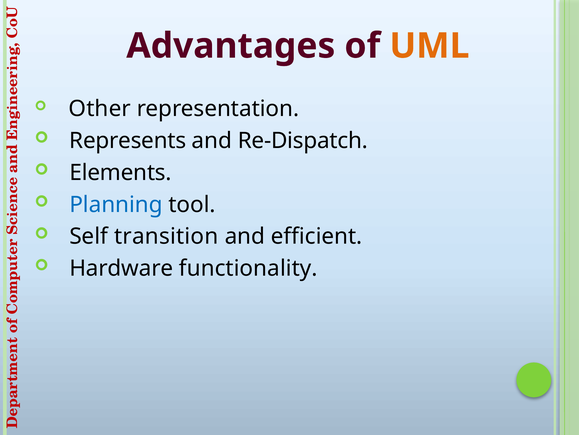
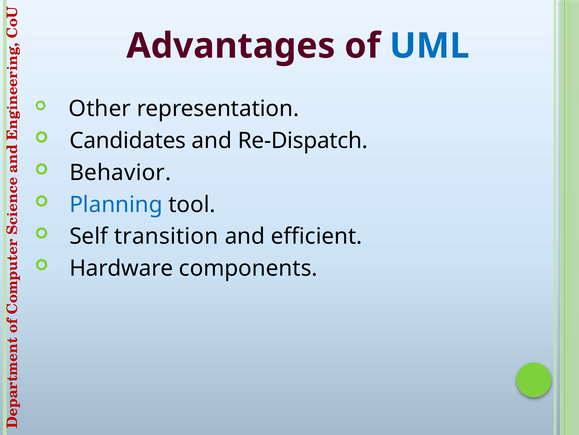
UML colour: orange -> blue (429, 46)
Represents: Represents -> Candidates (128, 141)
Elements: Elements -> Behavior (120, 172)
functionality: functionality -> components (248, 268)
